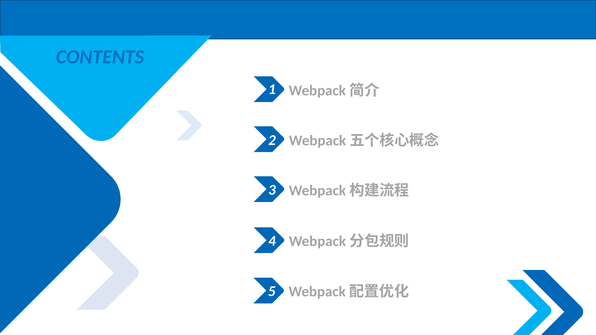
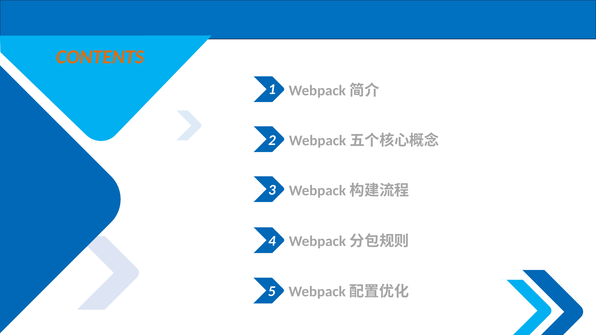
CONTENTS colour: blue -> orange (100, 57)
